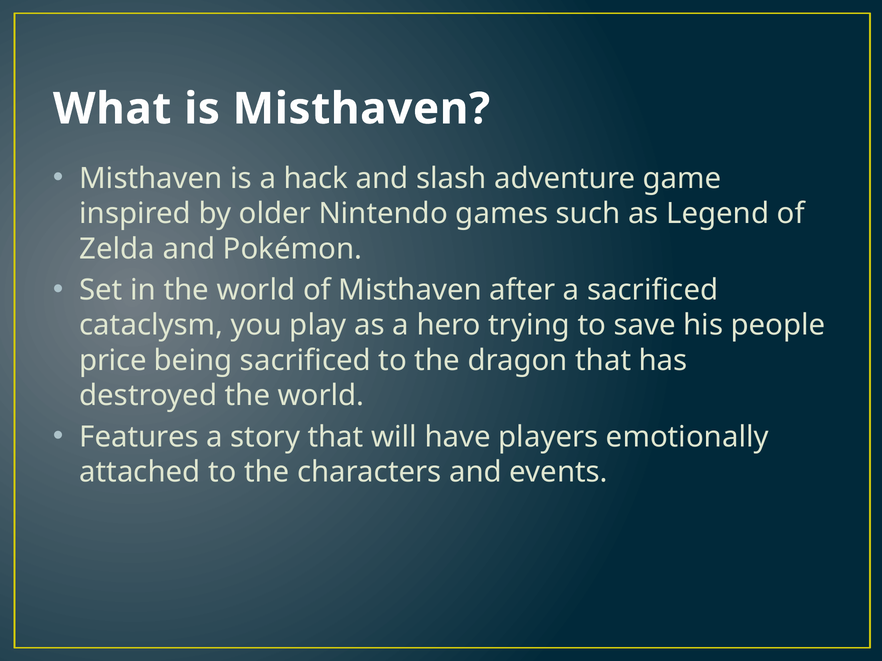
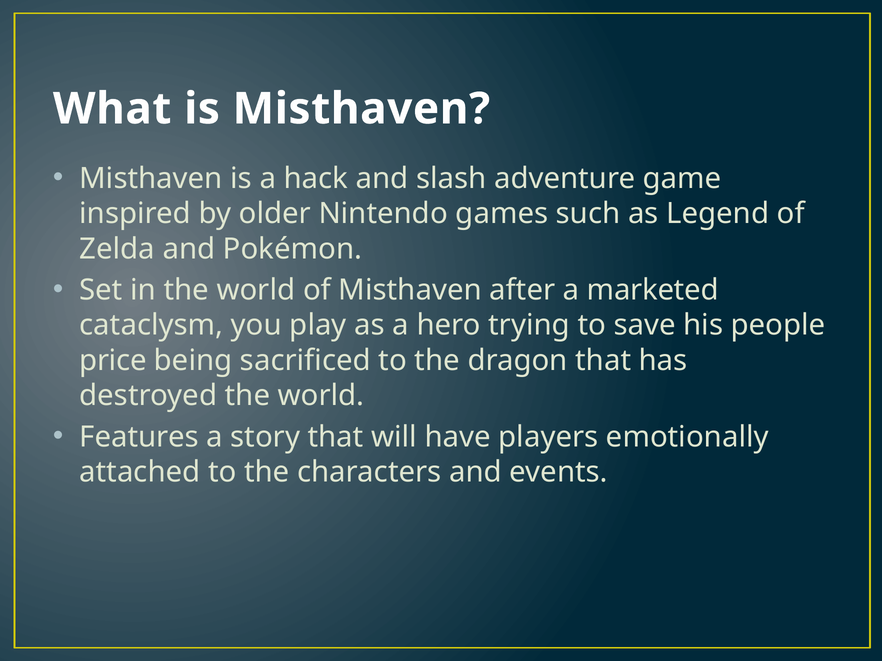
a sacrificed: sacrificed -> marketed (653, 290)
